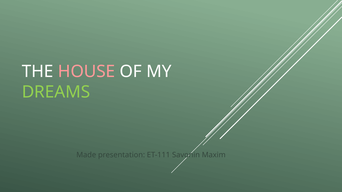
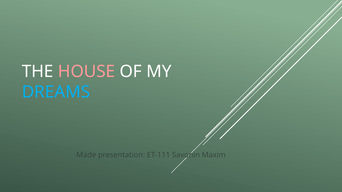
DREAMS colour: light green -> light blue (56, 92)
